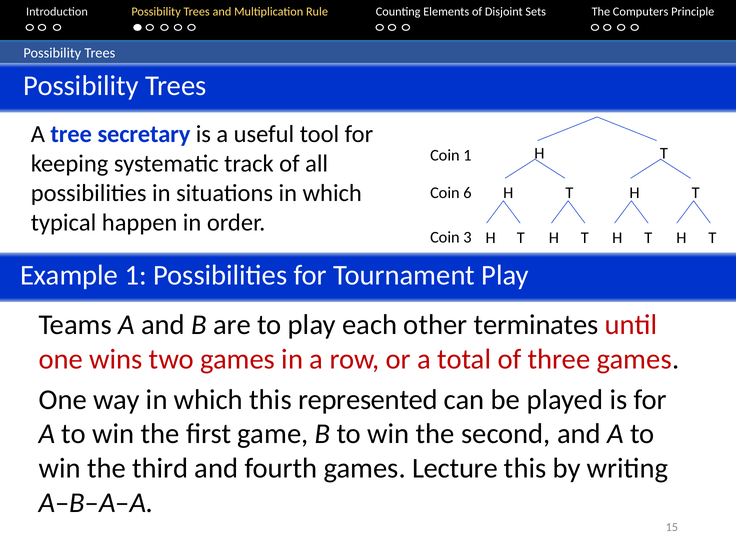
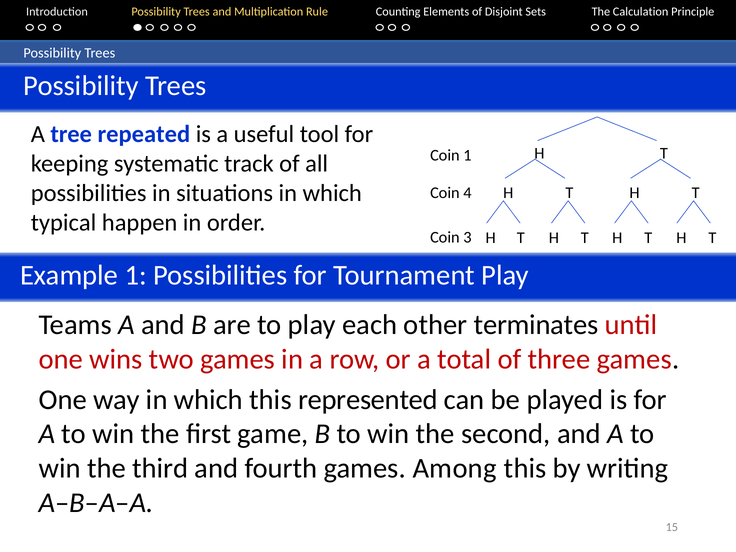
Computers: Computers -> Calculation (641, 12)
secretary: secretary -> repeated (144, 134)
6: 6 -> 4 (467, 193)
Lecture: Lecture -> Among (455, 468)
